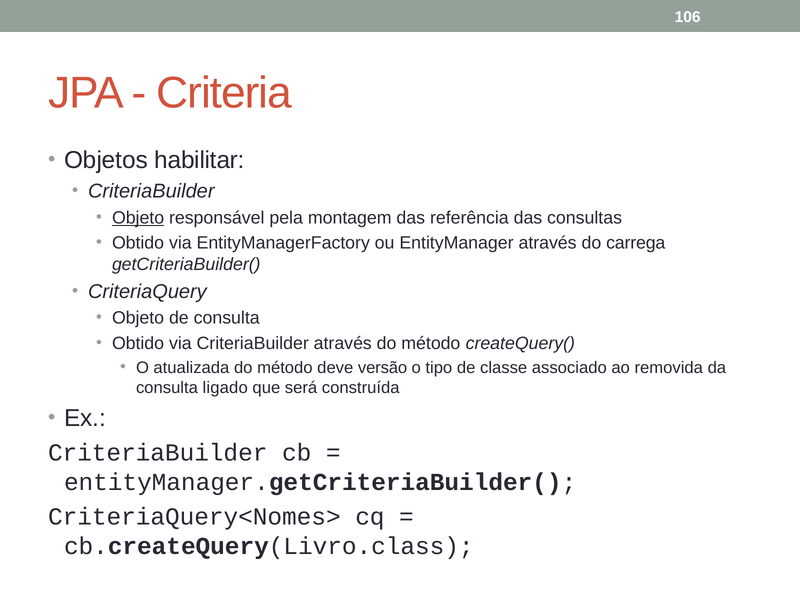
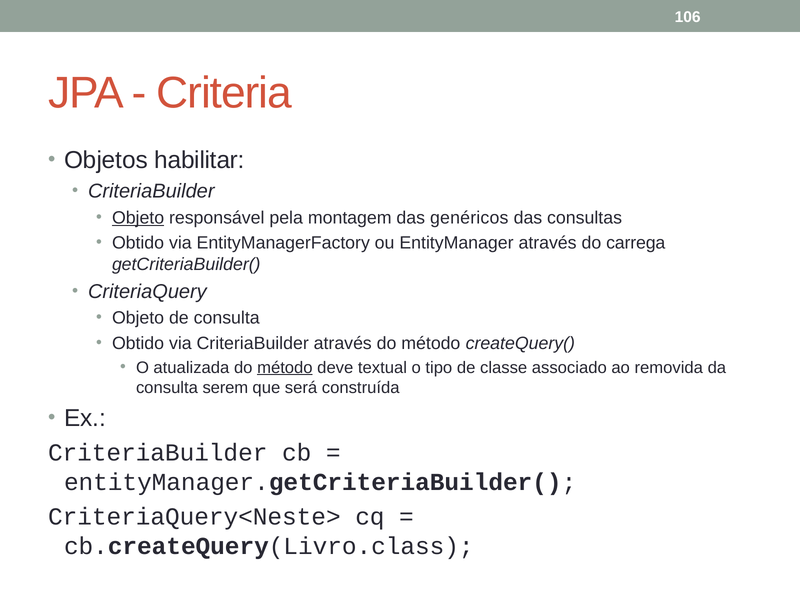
referência: referência -> genéricos (469, 218)
método underline: none -> present (285, 368)
versão: versão -> textual (382, 368)
ligado: ligado -> serem (225, 388)
CriteriaQuery<Nomes>: CriteriaQuery<Nomes> -> CriteriaQuery<Neste> (194, 517)
